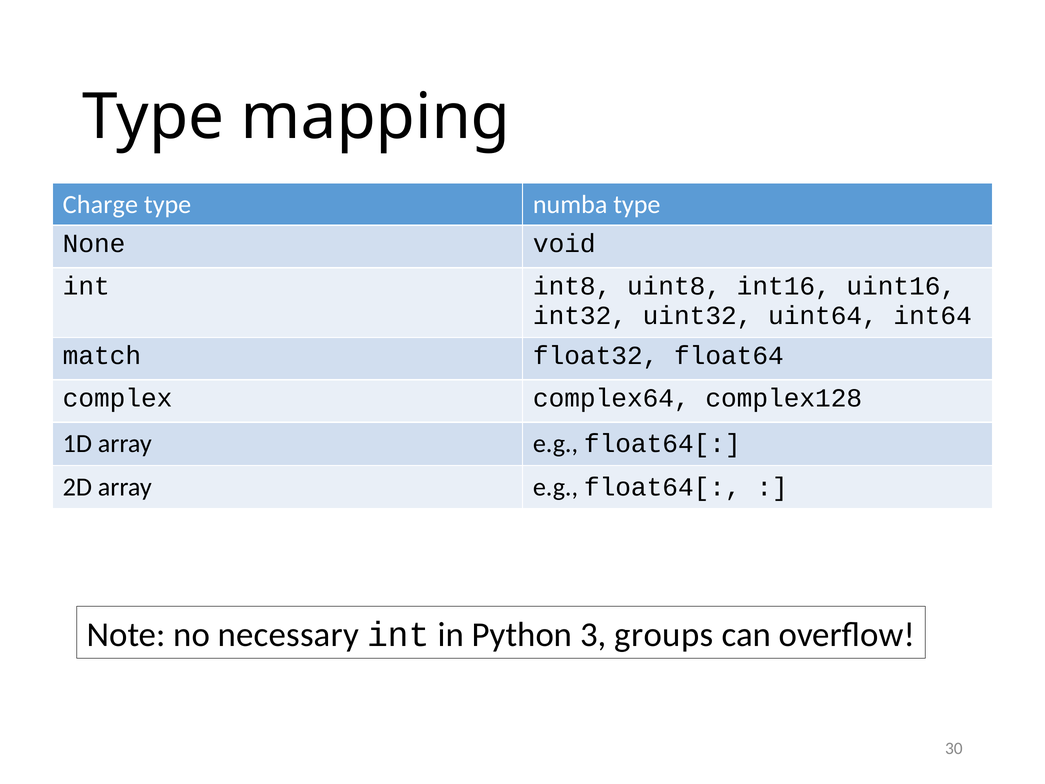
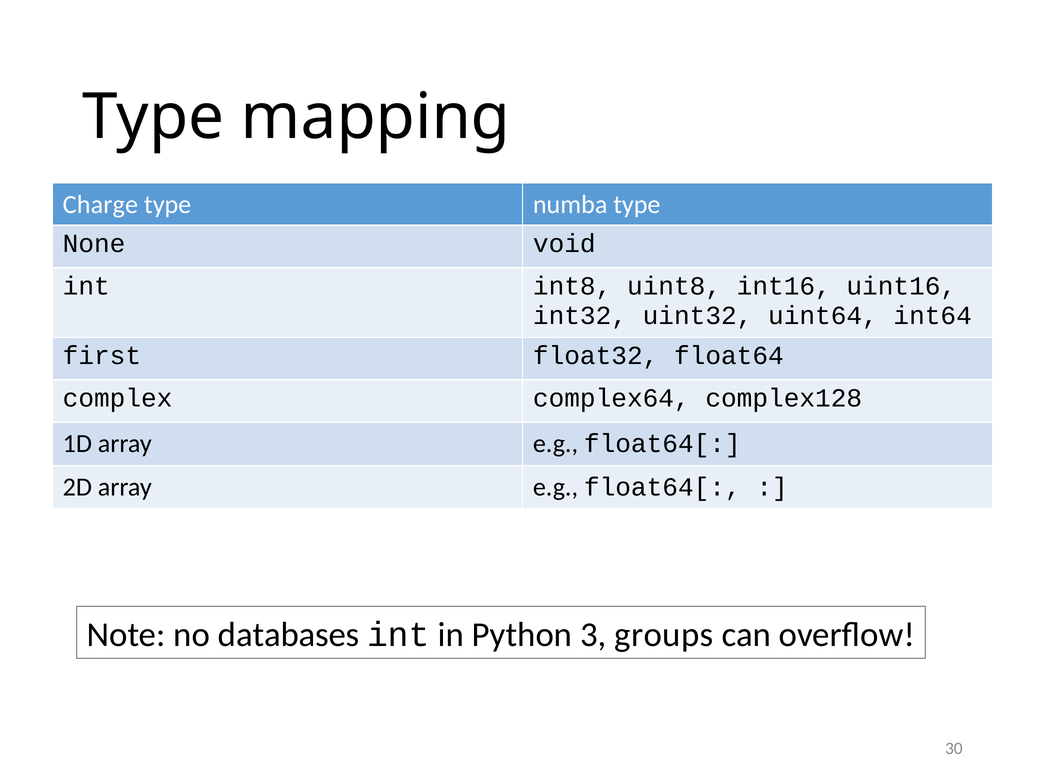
match: match -> first (102, 356)
necessary: necessary -> databases (289, 634)
